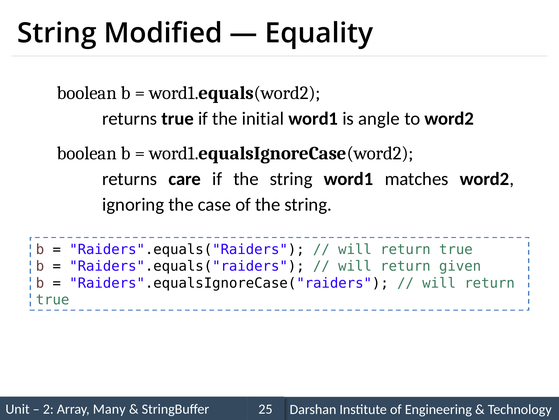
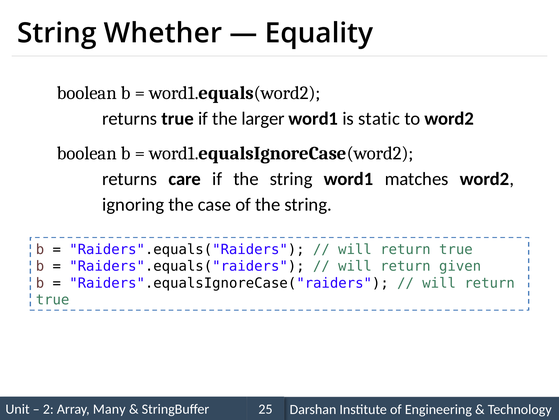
Modified: Modified -> Whether (163, 33)
initial: initial -> larger (263, 118)
angle: angle -> static (379, 118)
